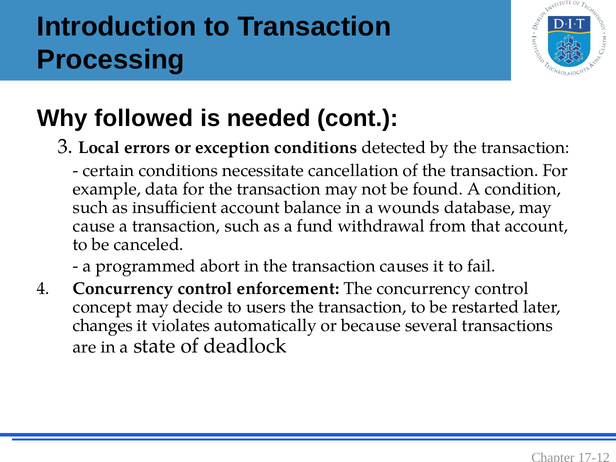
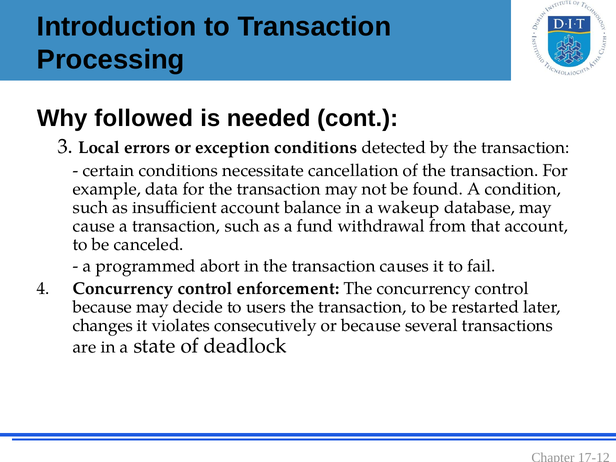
wounds: wounds -> wakeup (409, 207)
concept: concept -> because (102, 307)
automatically: automatically -> consecutively (265, 326)
